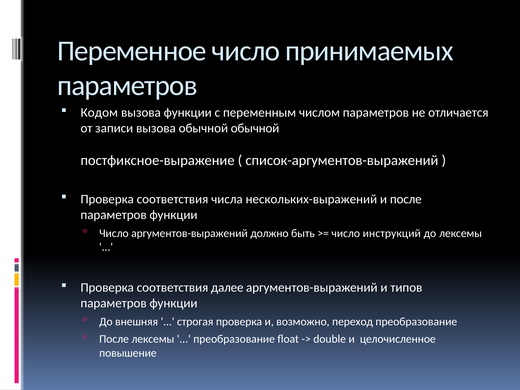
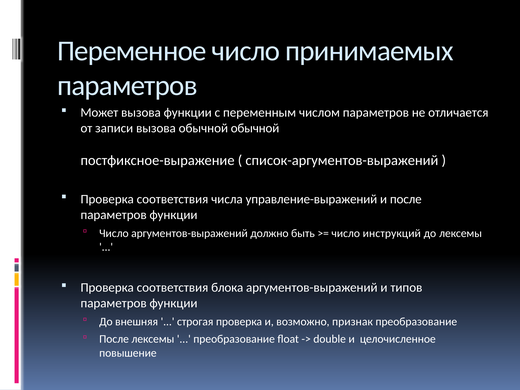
Кодом: Кодом -> Может (99, 113)
нескольких-выражений: нескольких-выражений -> управление-выражений (311, 199)
далее: далее -> блока (227, 288)
переход: переход -> признак (353, 322)
